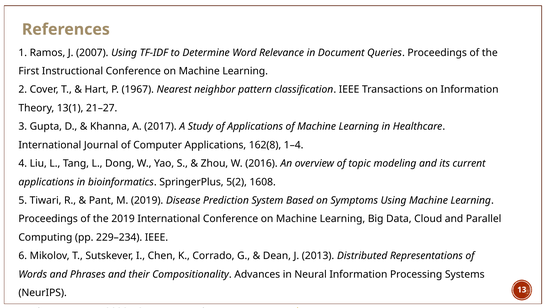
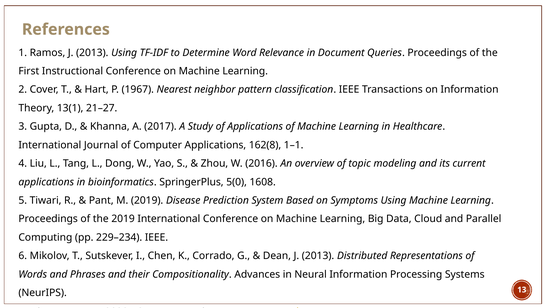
Ramos J 2007: 2007 -> 2013 (92, 53)
1–4: 1–4 -> 1–1 (294, 145)
5(2: 5(2 -> 5(0 (237, 182)
